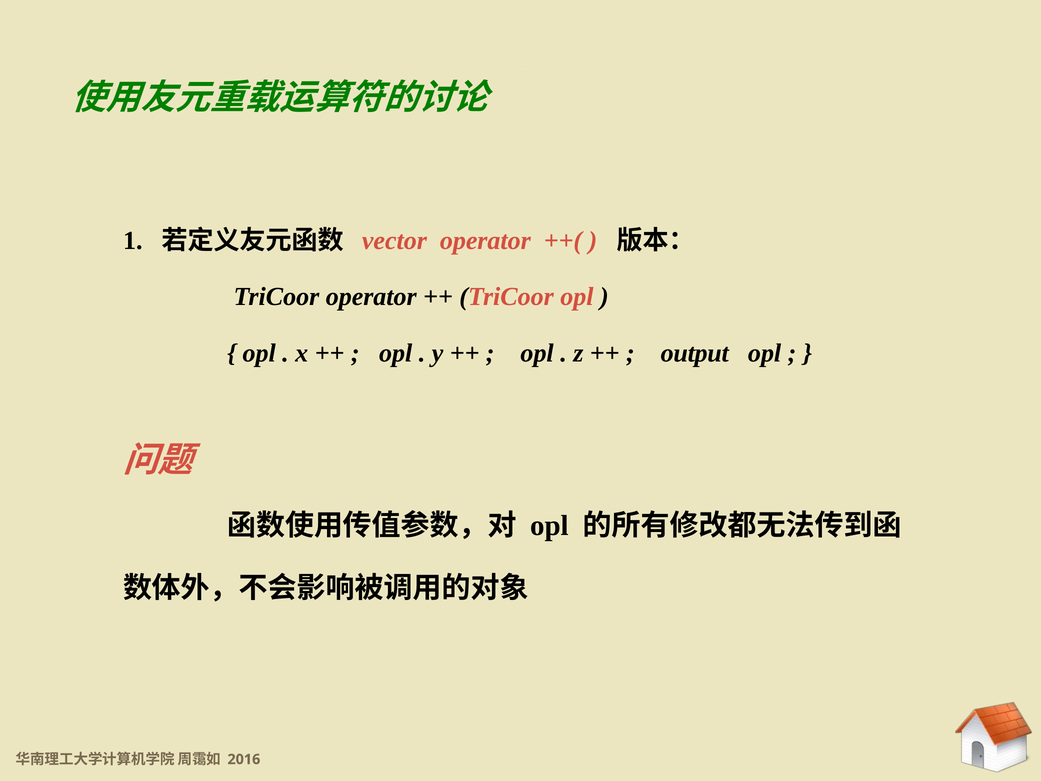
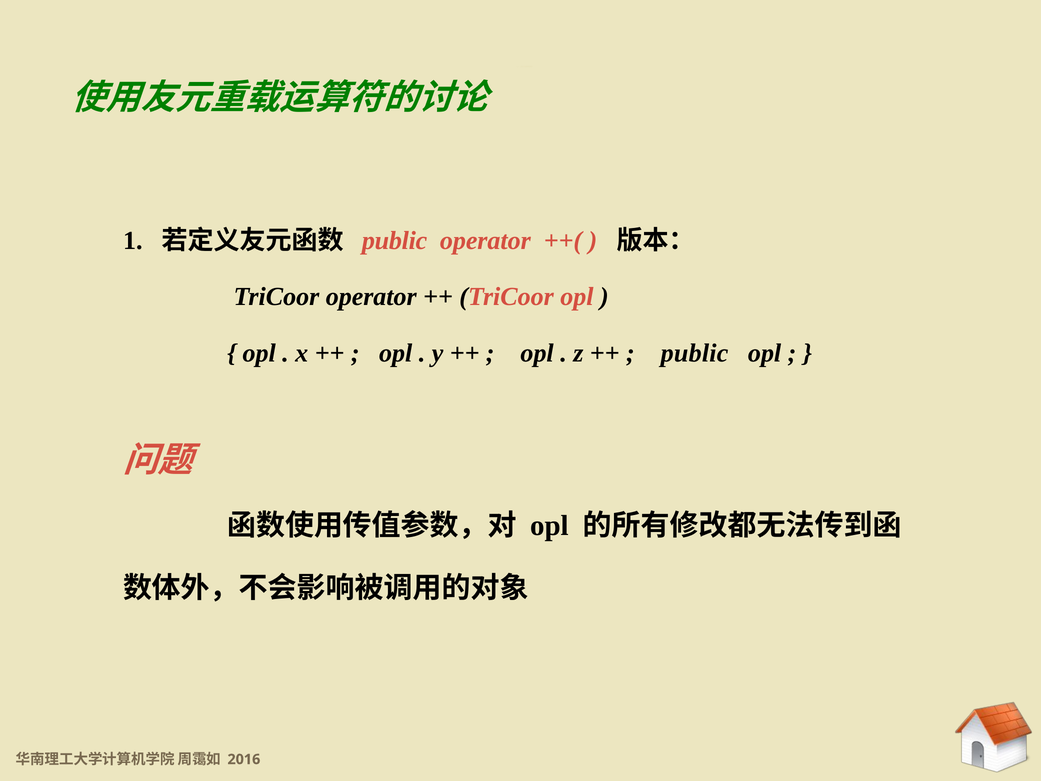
vector: vector -> public (395, 240)
output: output -> public (694, 353)
